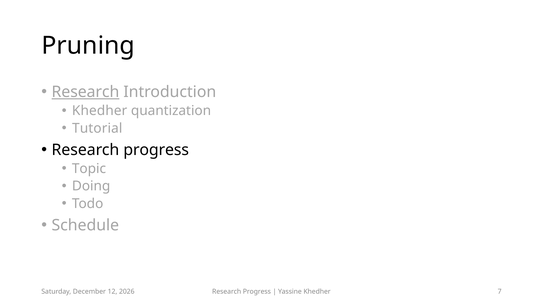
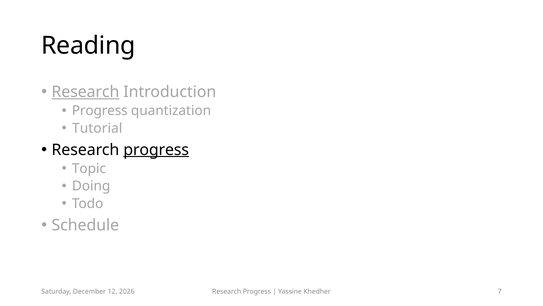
Pruning: Pruning -> Reading (88, 46)
Khedher: Khedher -> Progress (100, 111)
progress underline: none -> present (156, 150)
